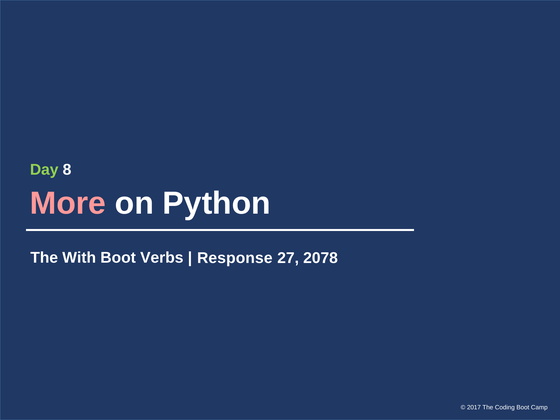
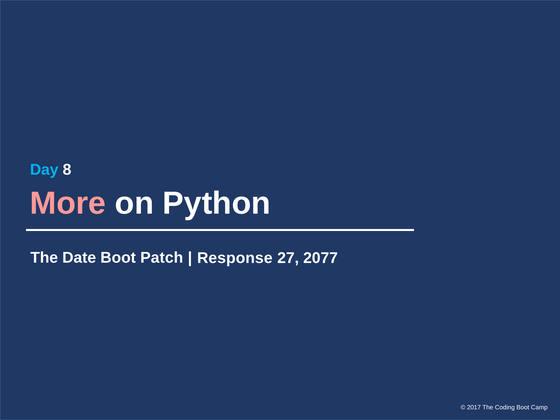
Day colour: light green -> light blue (44, 170)
With: With -> Date (79, 258)
Verbs: Verbs -> Patch (162, 258)
2078: 2078 -> 2077 (321, 258)
